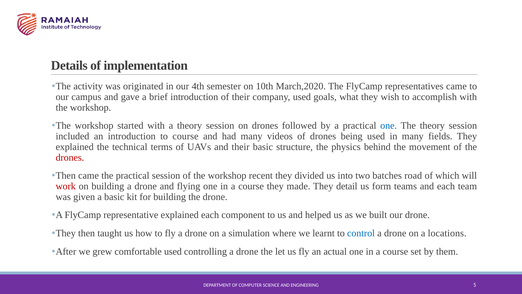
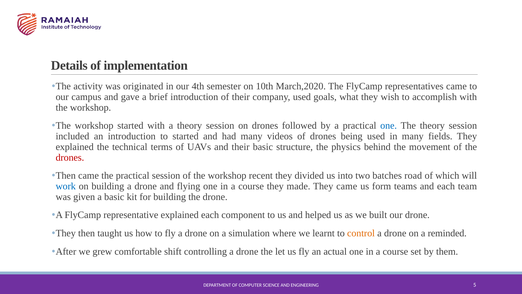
to course: course -> started (186, 136)
work colour: red -> blue (66, 186)
They detail: detail -> came (347, 186)
control colour: blue -> orange (361, 233)
locations: locations -> reminded (447, 233)
comfortable used: used -> shift (173, 251)
